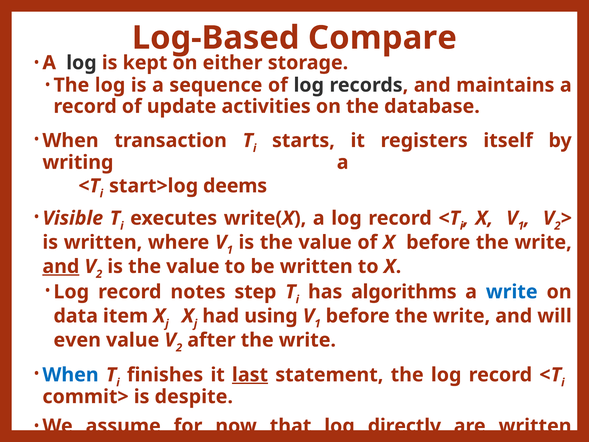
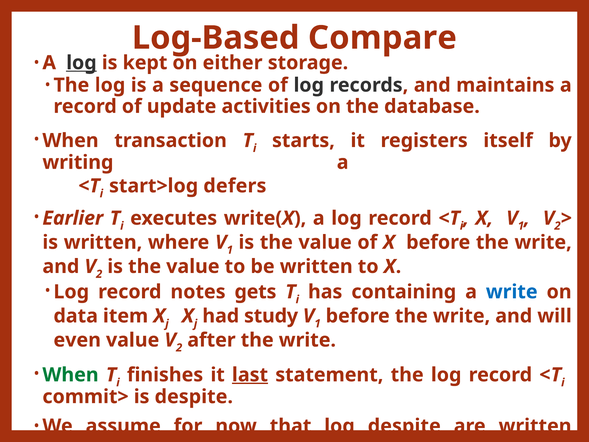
log underline: none -> present (81, 63)
deems: deems -> defers (235, 186)
Visible: Visible -> Earlier (73, 218)
and underline: present -> none (61, 266)
step: step -> gets (255, 292)
algorithms: algorithms -> containing (404, 292)
using: using -> study (271, 316)
When colour: blue -> green (71, 375)
log directly: directly -> despite (404, 426)
